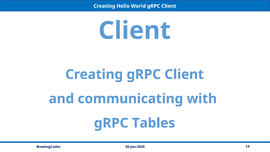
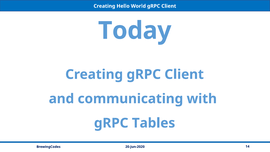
Client: Client -> Today (135, 31)
